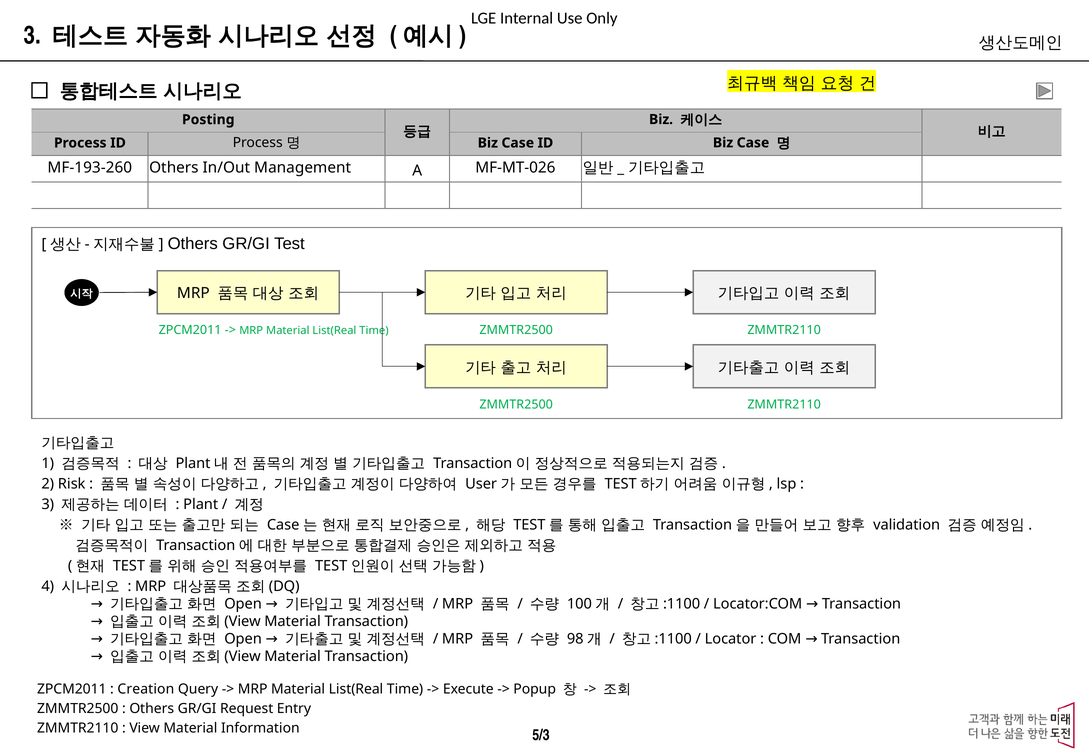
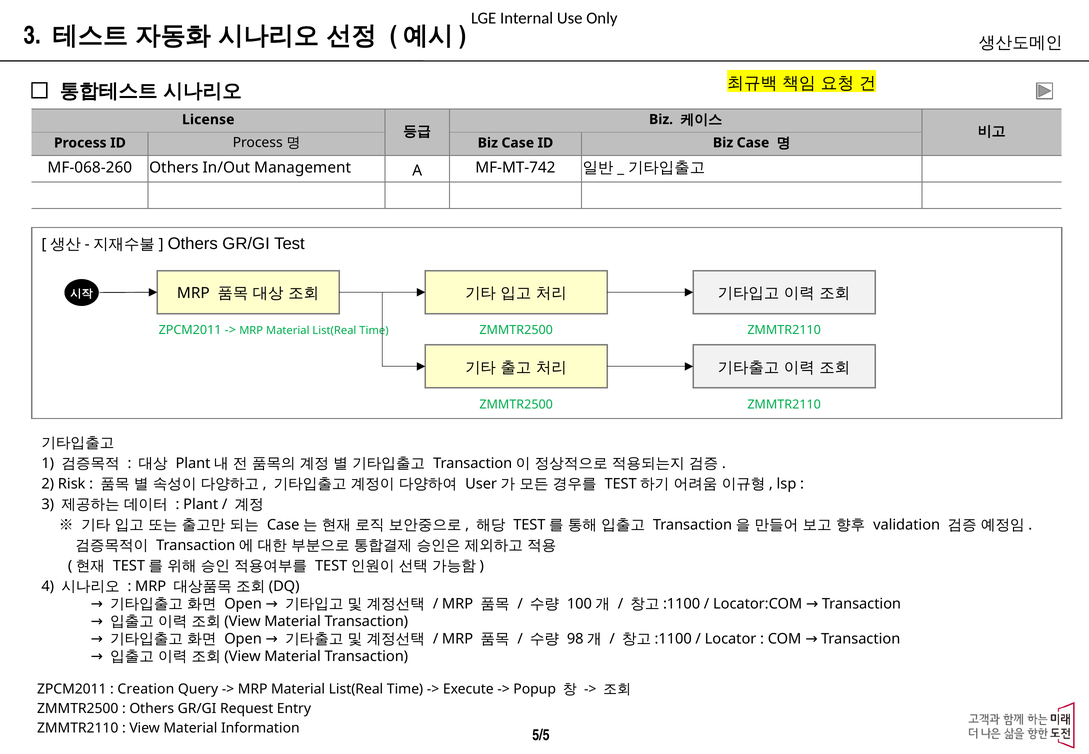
Posting: Posting -> License (208, 120)
MF-193-260: MF-193-260 -> MF-068-260 (90, 168)
MF-MT-026: MF-MT-026 -> MF-MT-742 (515, 168)
5/3: 5/3 -> 5/5 (541, 735)
